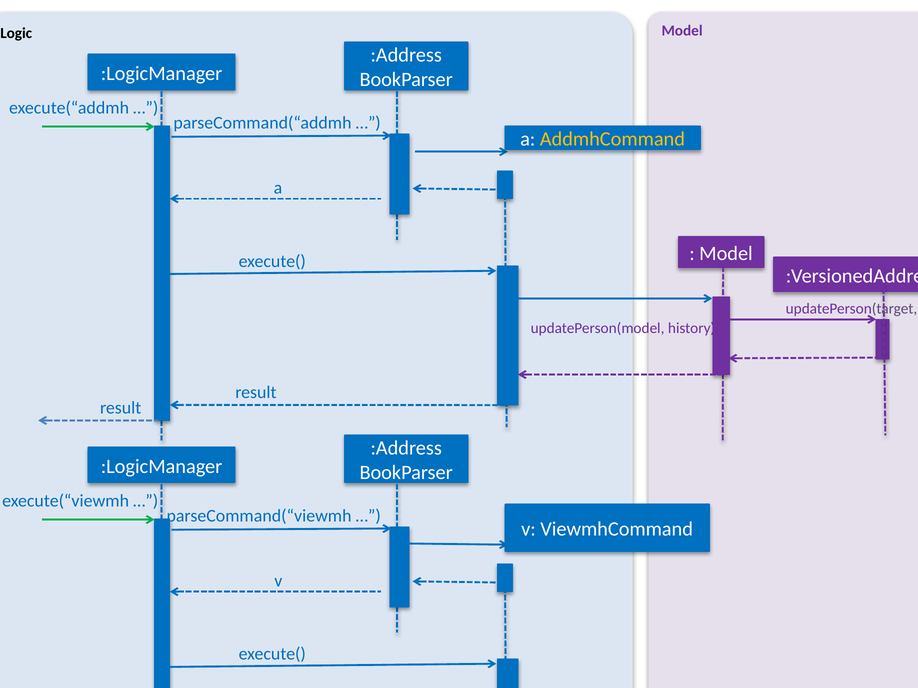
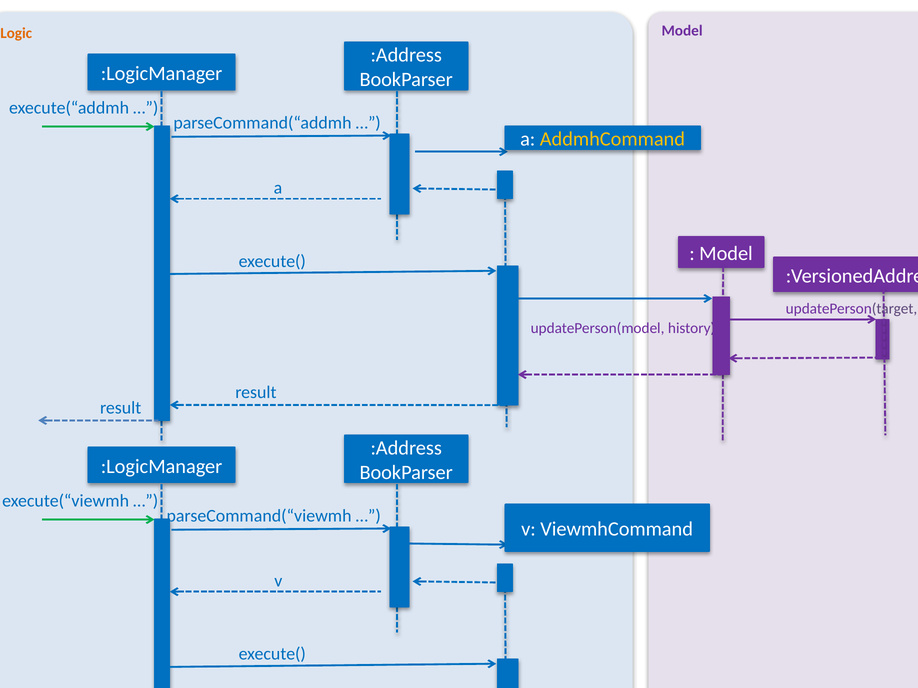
Logic colour: black -> orange (16, 33)
